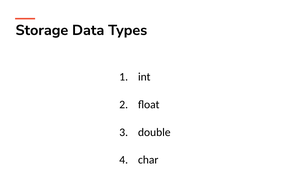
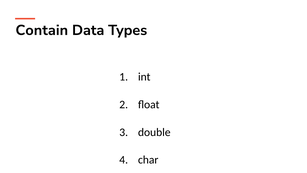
Storage: Storage -> Contain (42, 30)
